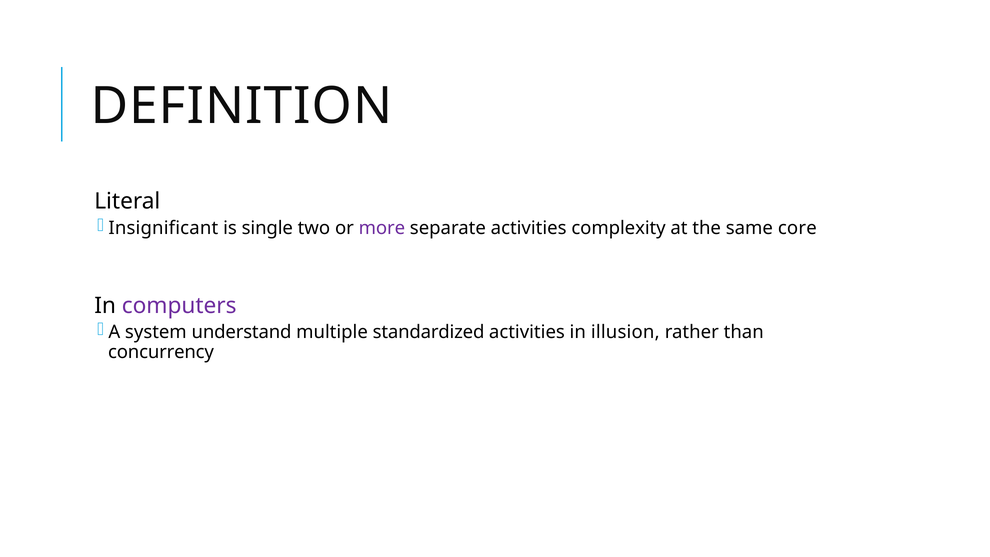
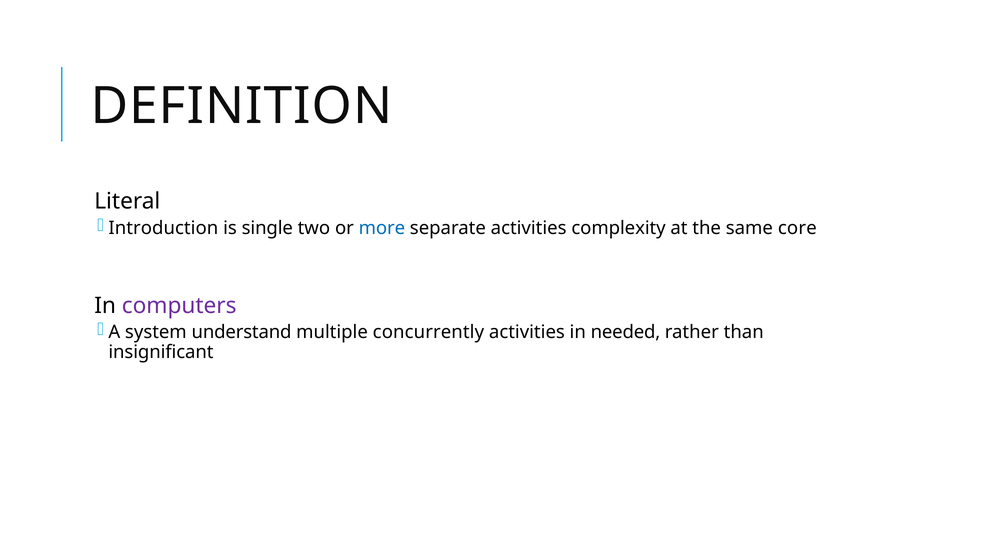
Insignificant: Insignificant -> Introduction (163, 228)
more colour: purple -> blue (382, 228)
standardized: standardized -> concurrently (428, 332)
illusion: illusion -> needed (625, 332)
concurrency: concurrency -> insignificant (161, 352)
